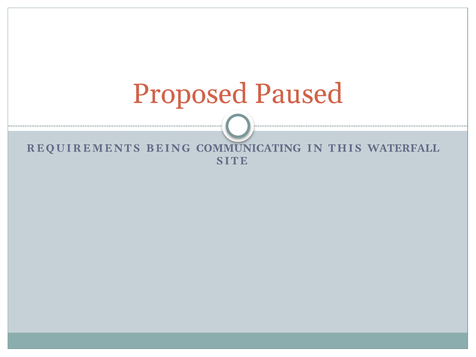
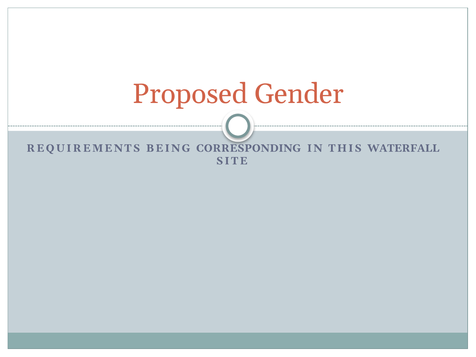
Paused: Paused -> Gender (299, 94)
COMMUNICATING: COMMUNICATING -> CORRESPONDING (249, 148)
